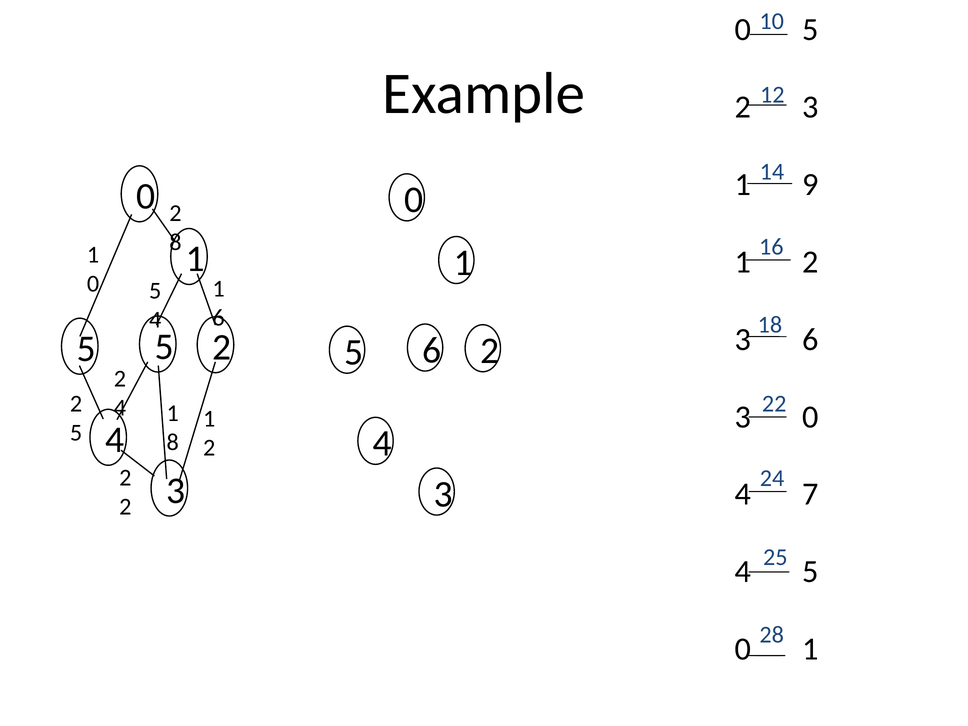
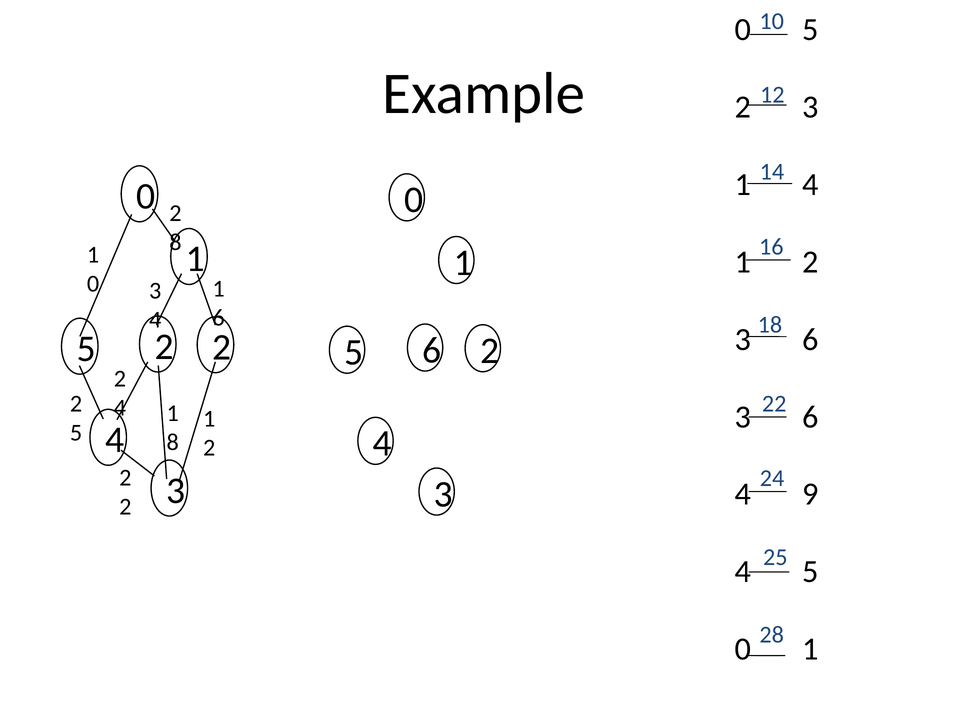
1 9: 9 -> 4 (810, 185)
5: 5 -> 3 (155, 291)
5: 5 -> 2 (164, 347)
0: 0 -> 6 (810, 417)
7: 7 -> 9 (810, 494)
